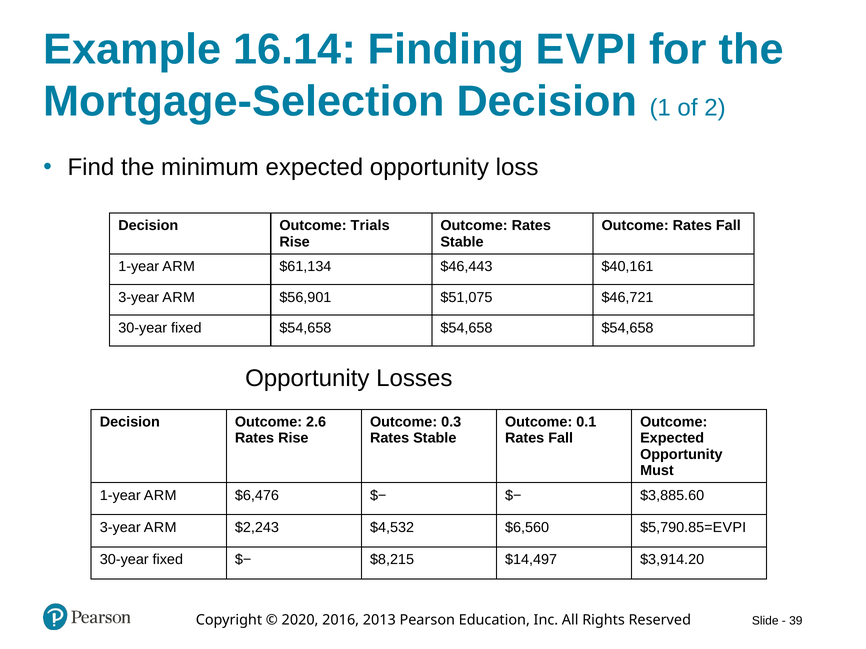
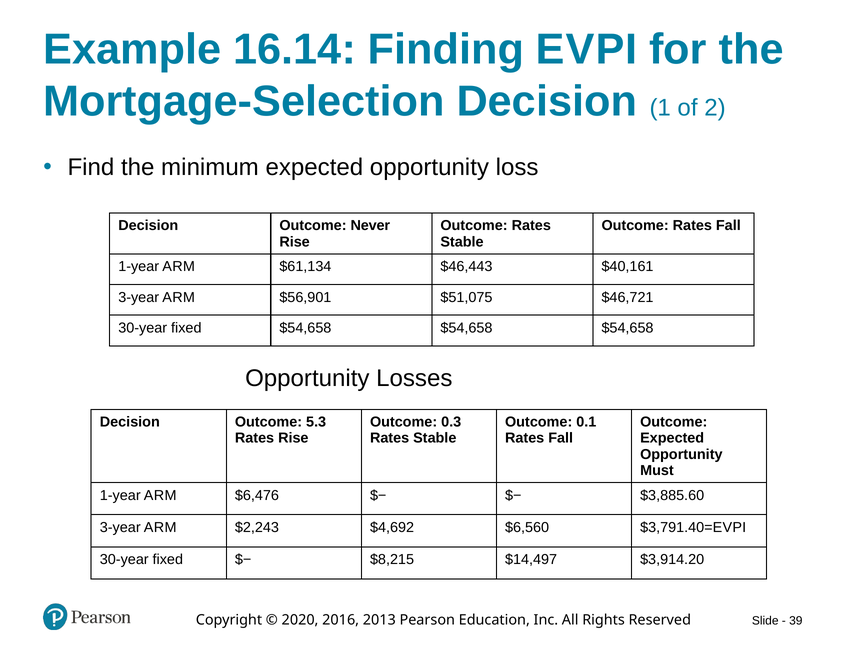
Trials: Trials -> Never (370, 226)
2.6: 2.6 -> 5.3 (316, 422)
$4,532: $4,532 -> $4,692 (392, 528)
$5,790.85=E: $5,790.85=E -> $3,791.40=E (681, 528)
